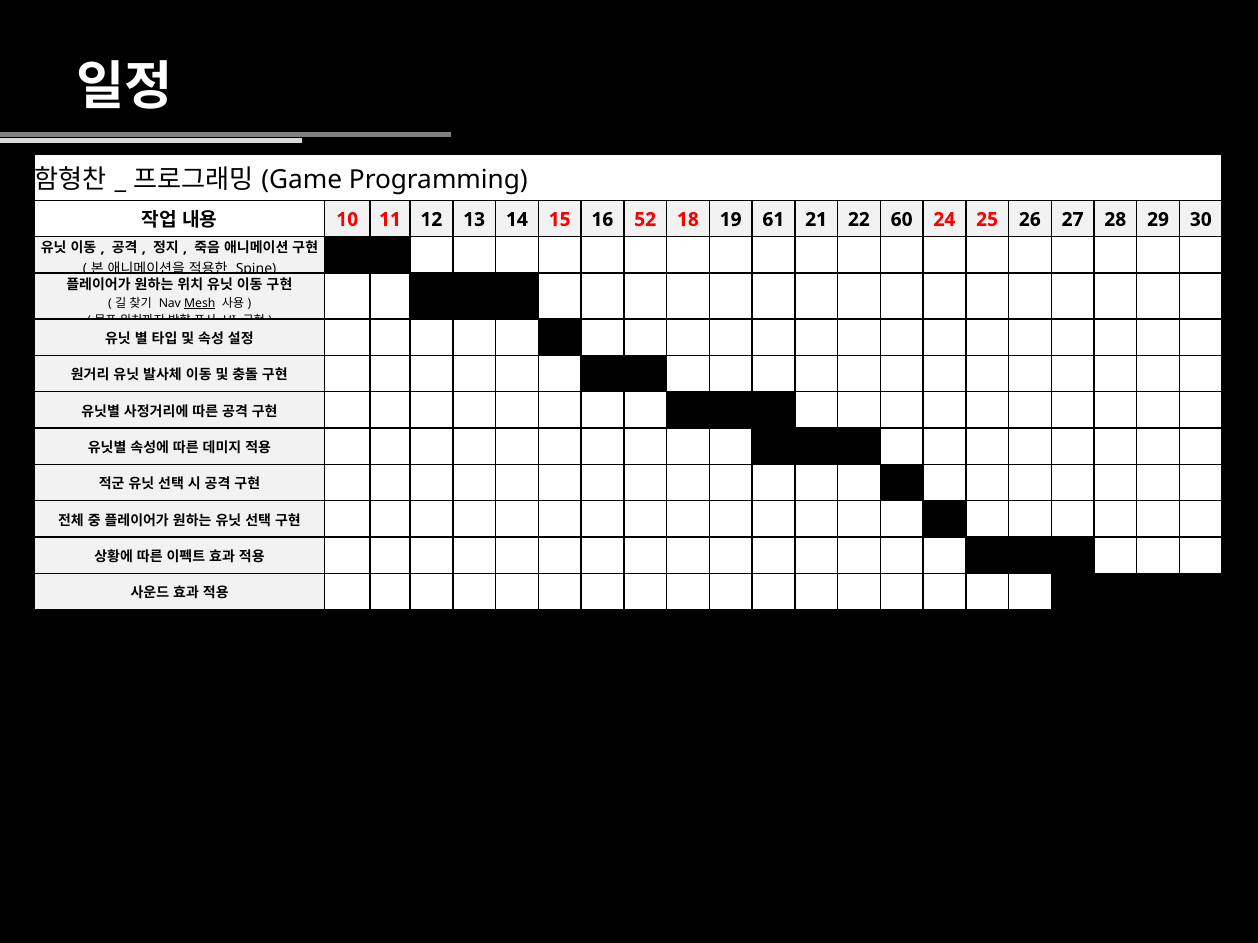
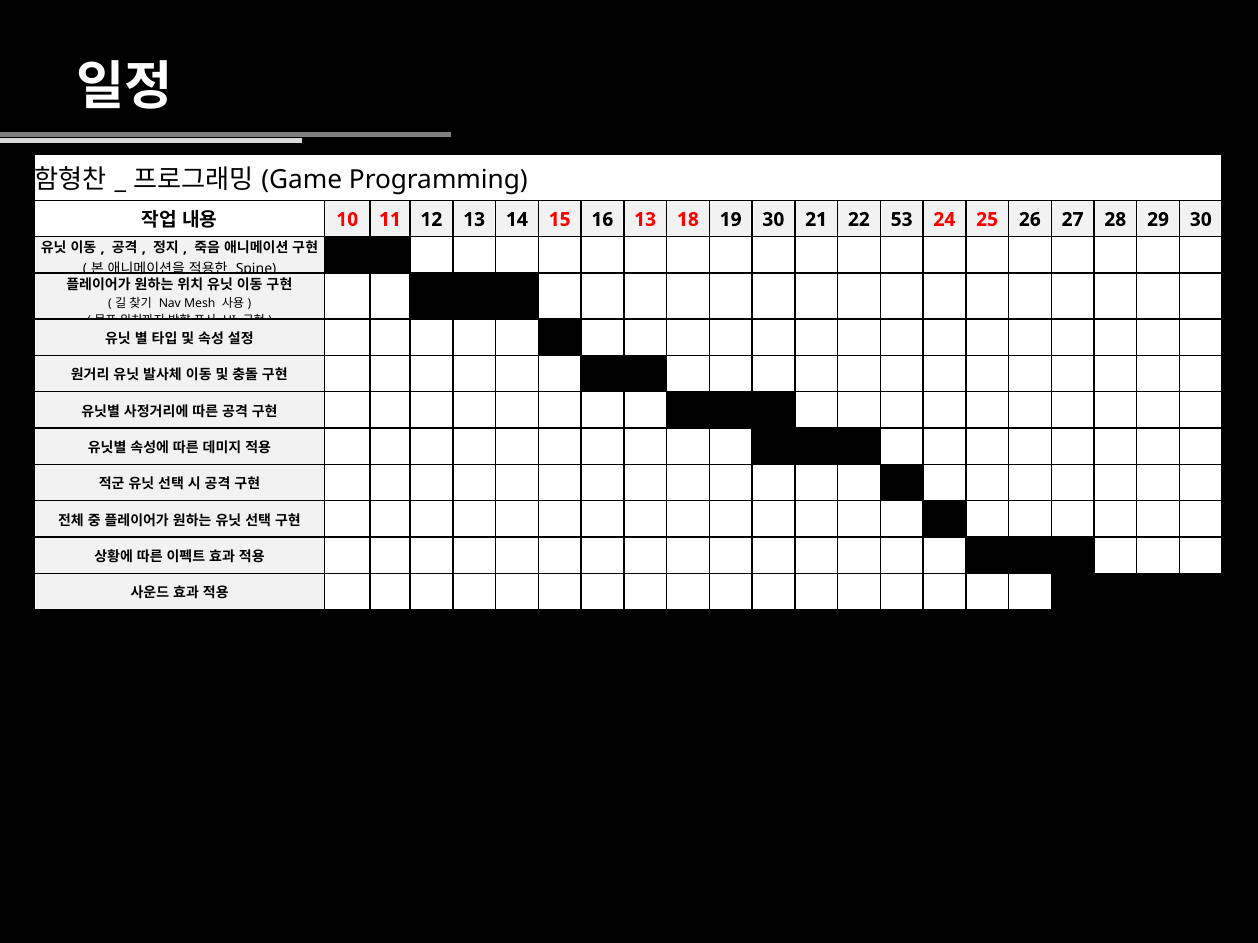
16 52: 52 -> 13 (645, 220)
19 61: 61 -> 30 (773, 220)
60: 60 -> 53 (902, 220)
Mesh underline: present -> none (200, 303)
